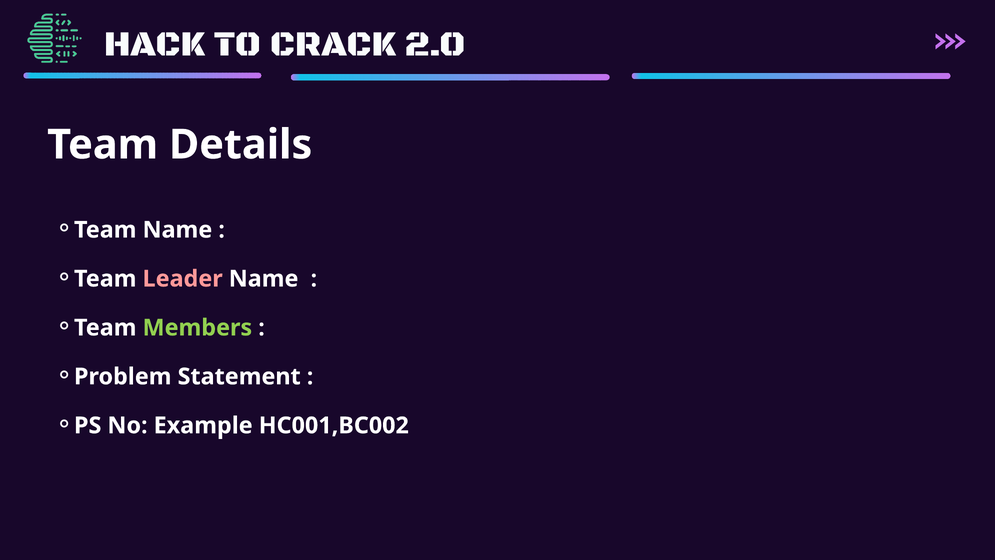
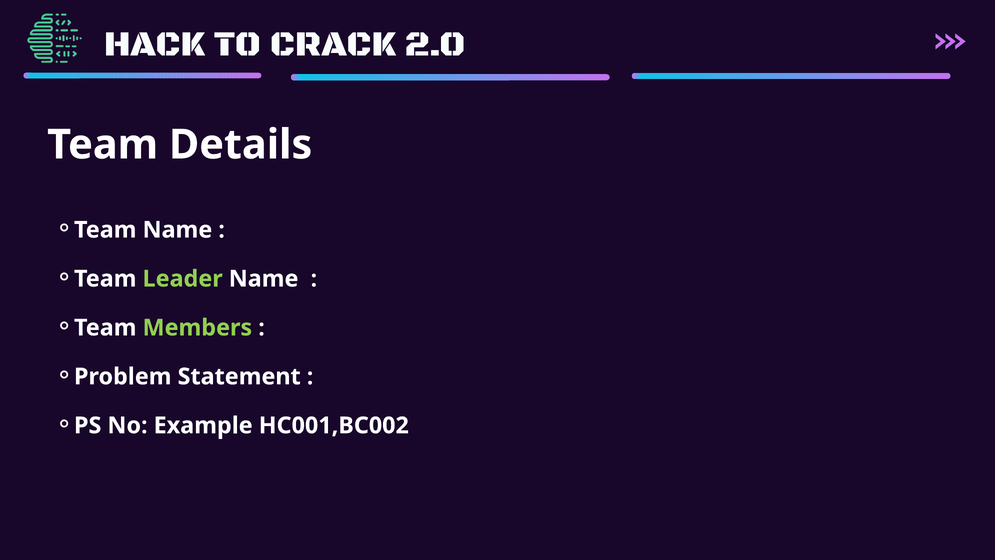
Leader colour: pink -> light green (183, 279)
